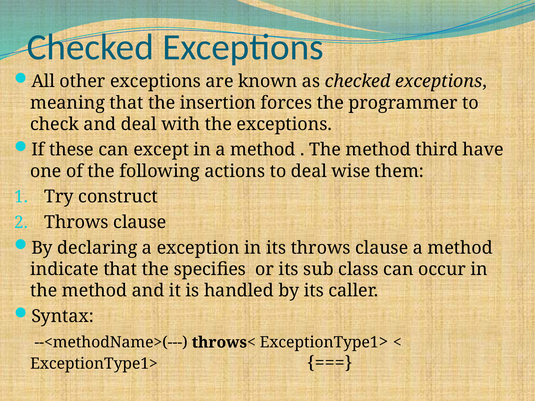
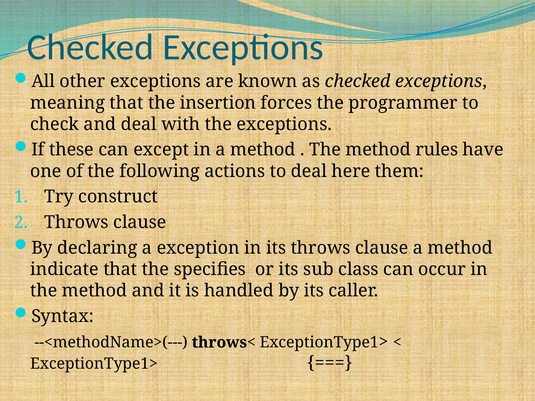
third: third -> rules (437, 150)
wise: wise -> here (351, 171)
